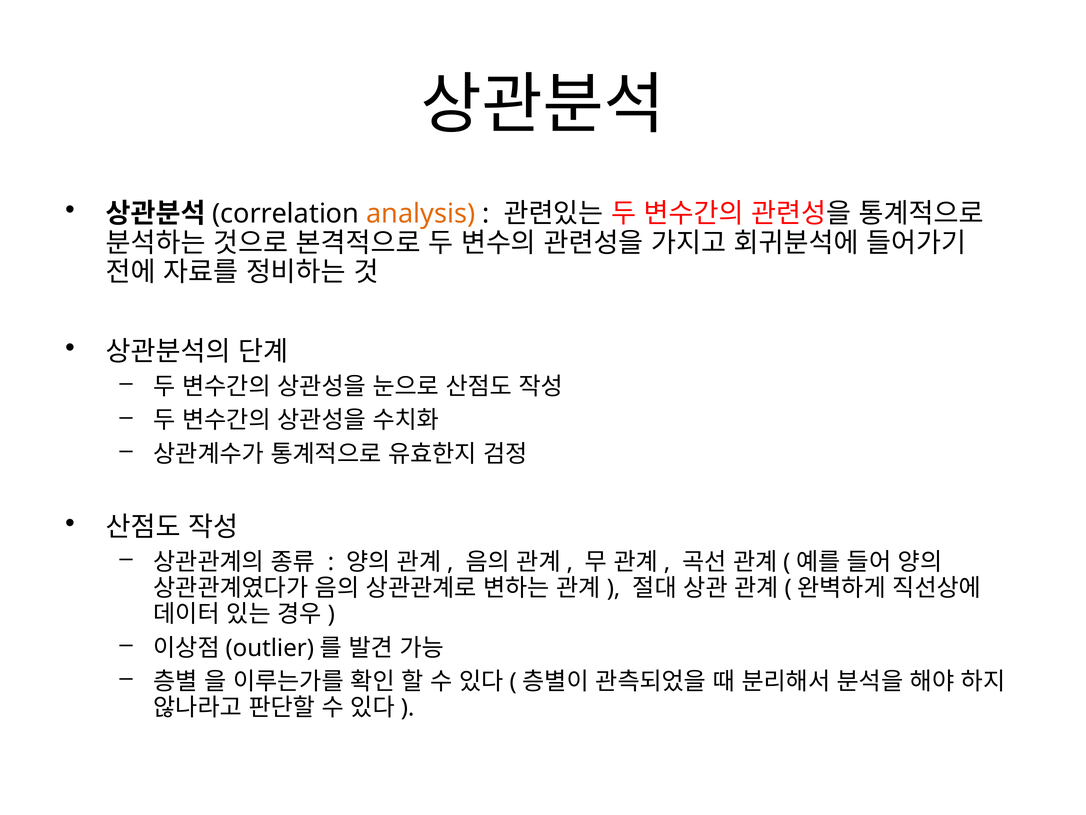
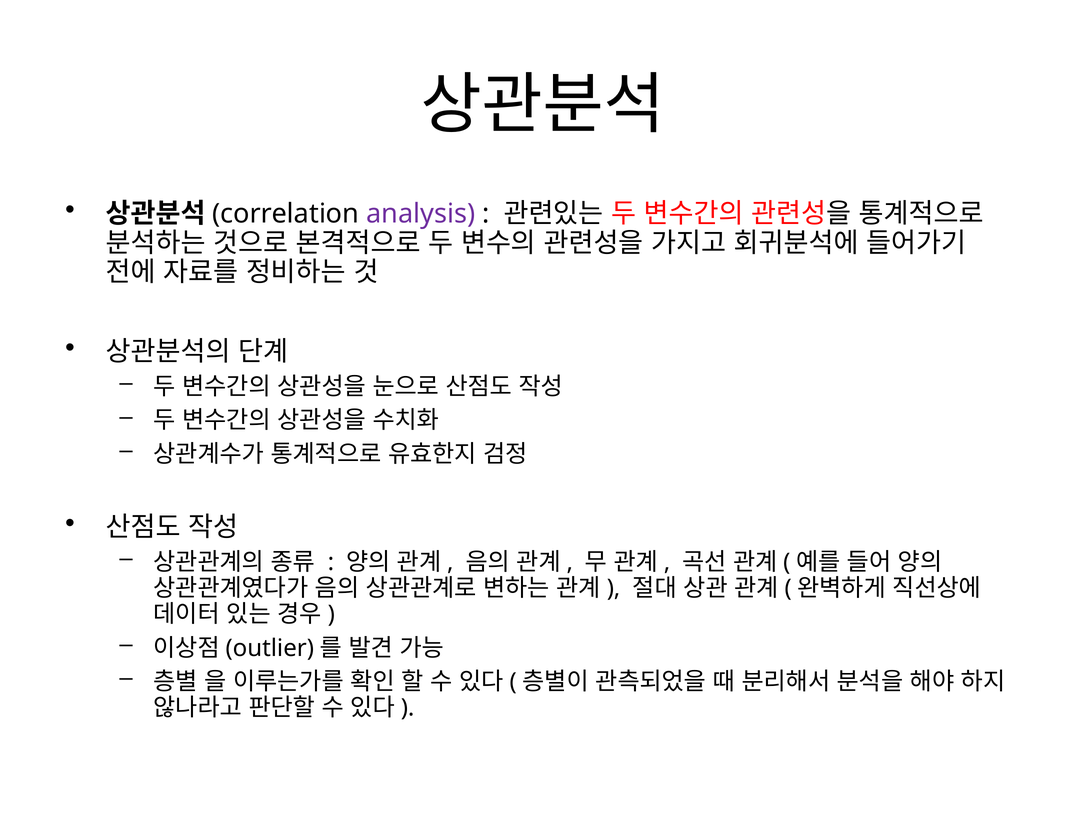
analysis colour: orange -> purple (421, 214)
